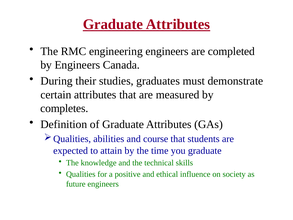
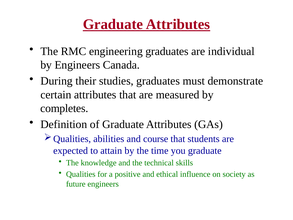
engineering engineers: engineers -> graduates (167, 51)
completed: completed -> individual (231, 51)
